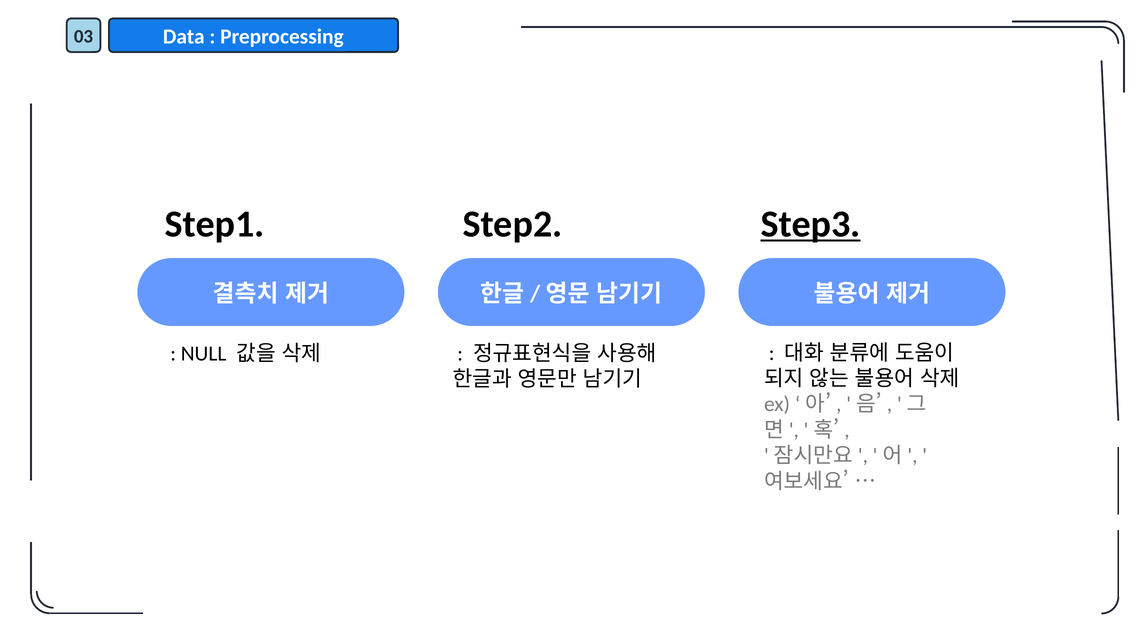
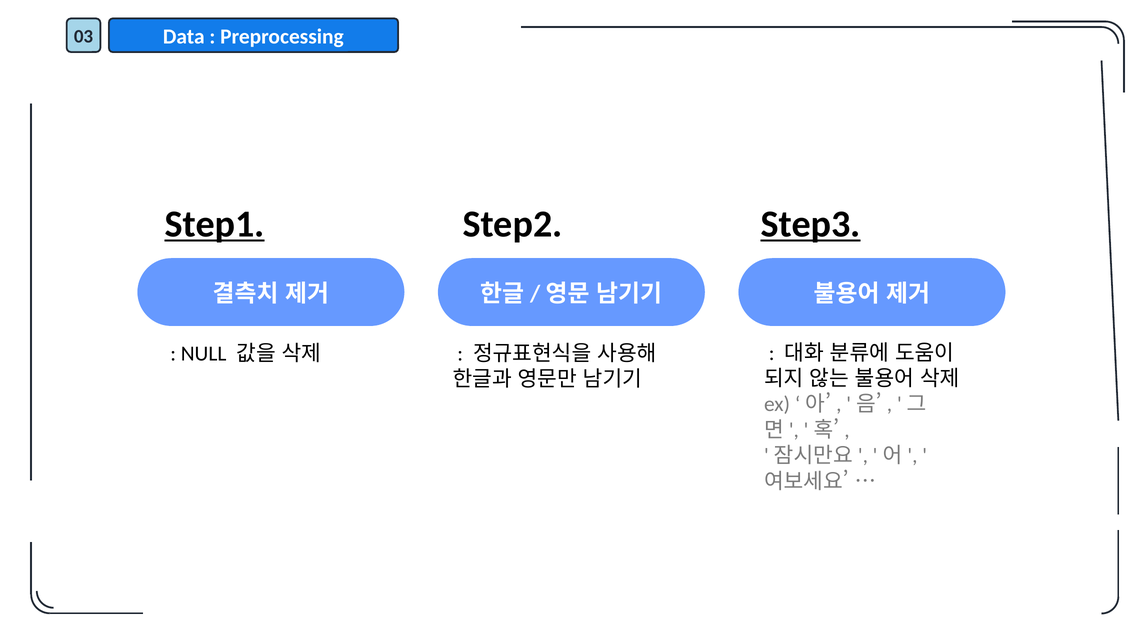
Step1 underline: none -> present (215, 224)
